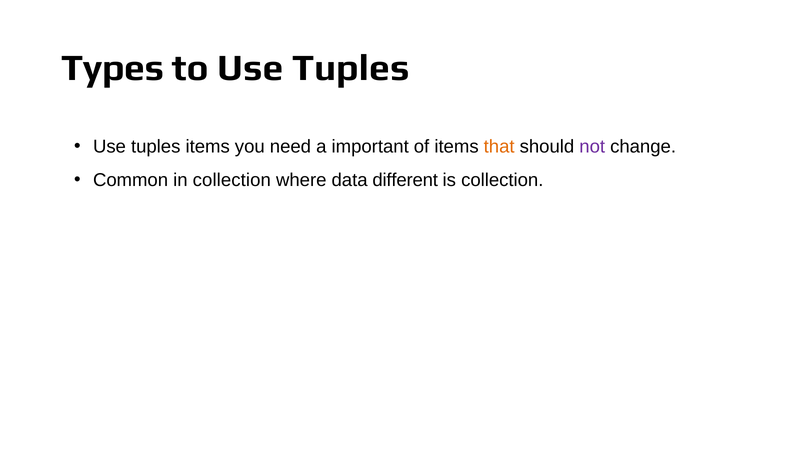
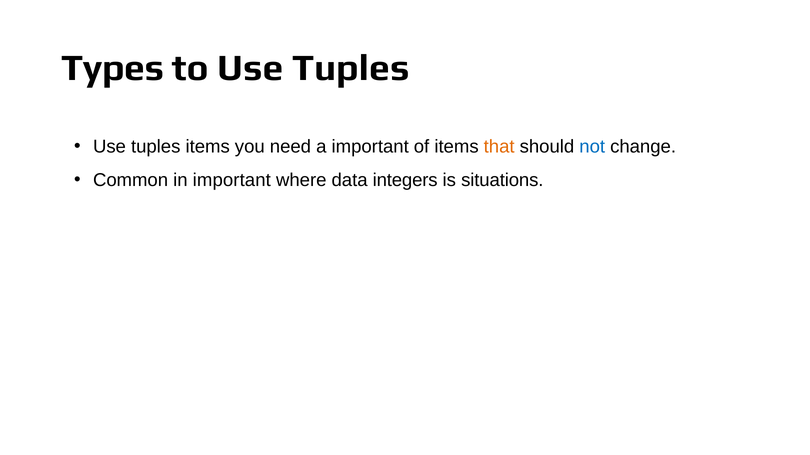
not colour: purple -> blue (592, 147)
in collection: collection -> important (232, 180)
different: different -> integers (405, 180)
is collection: collection -> situations (502, 180)
